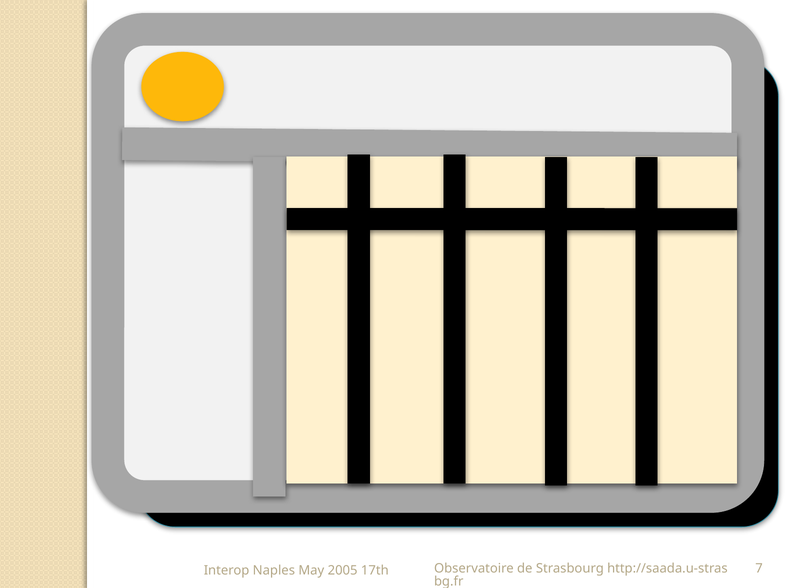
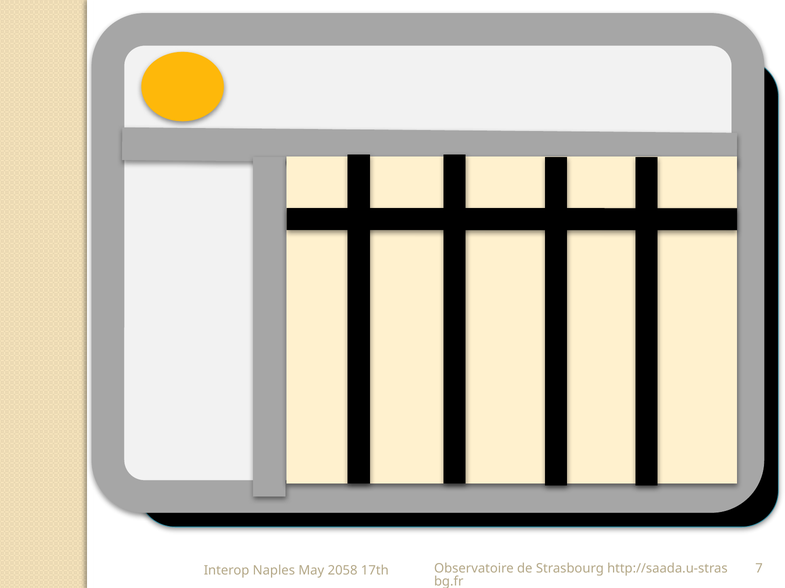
2005: 2005 -> 2058 (343, 571)
